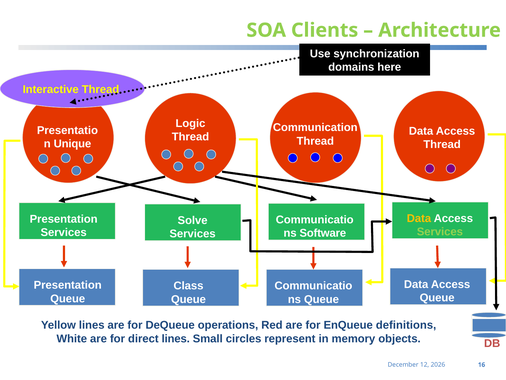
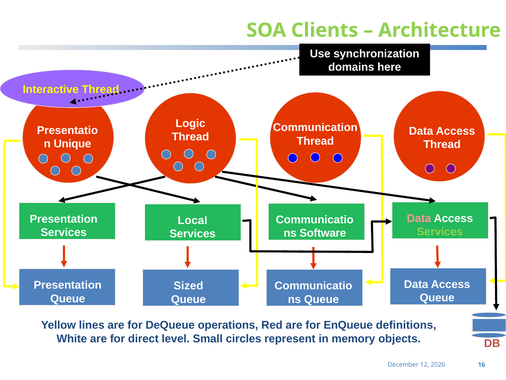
Data colour: yellow -> pink (419, 218)
Solve: Solve -> Local (193, 220)
Class: Class -> Sized (188, 285)
direct lines: lines -> level (176, 338)
